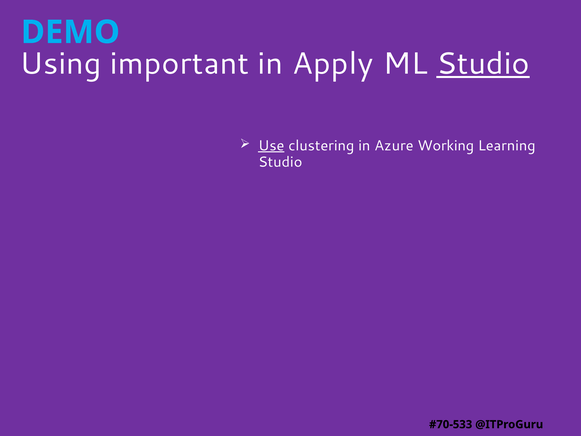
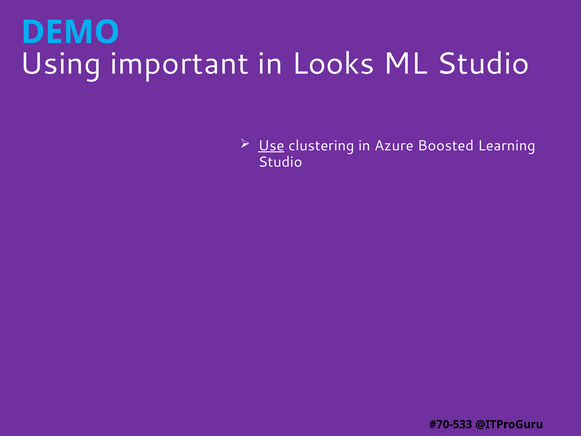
Apply: Apply -> Looks (333, 64)
Studio underline: present -> none (483, 64)
Working: Working -> Boosted (446, 145)
